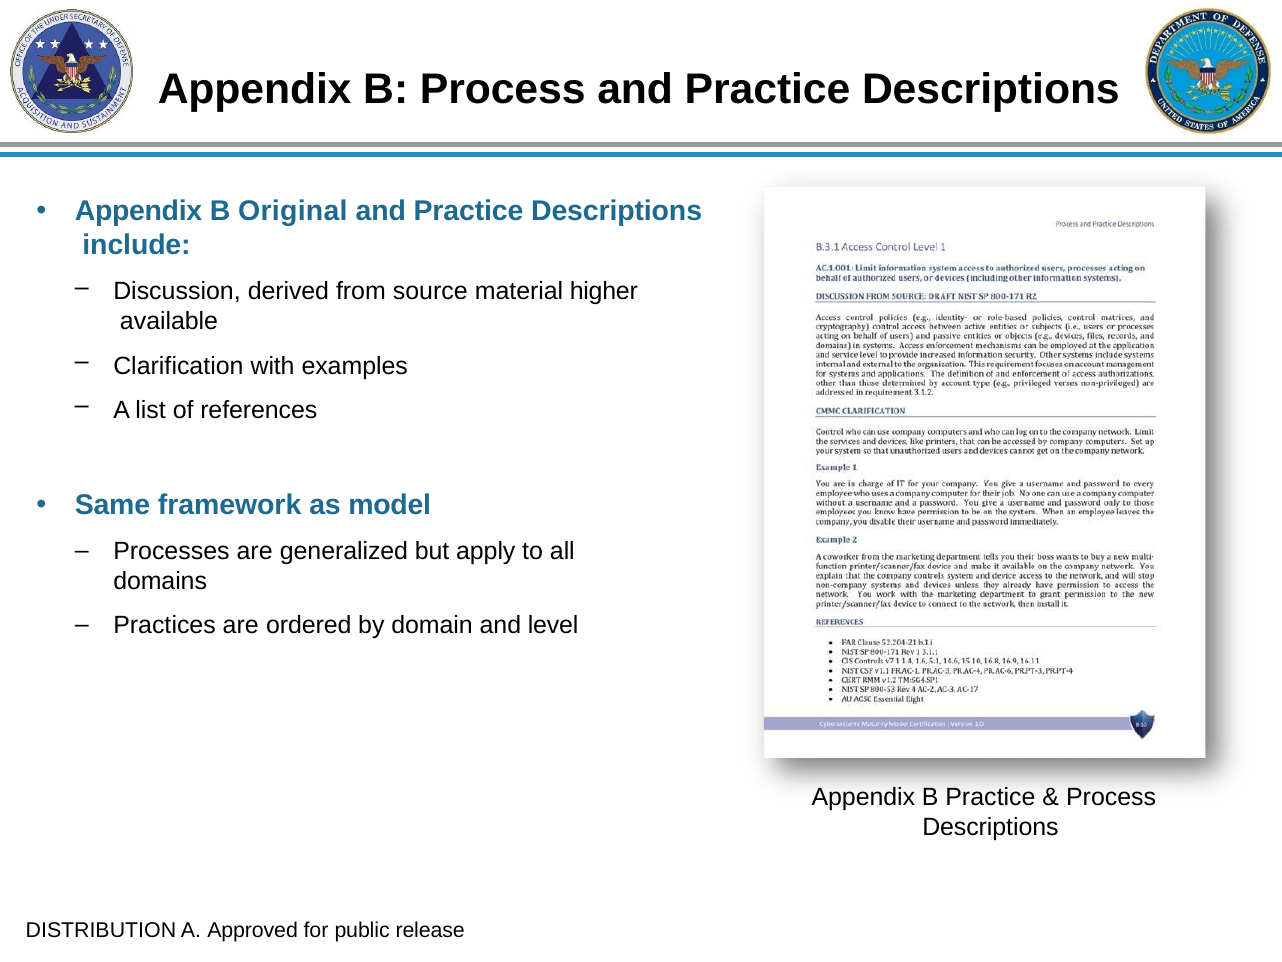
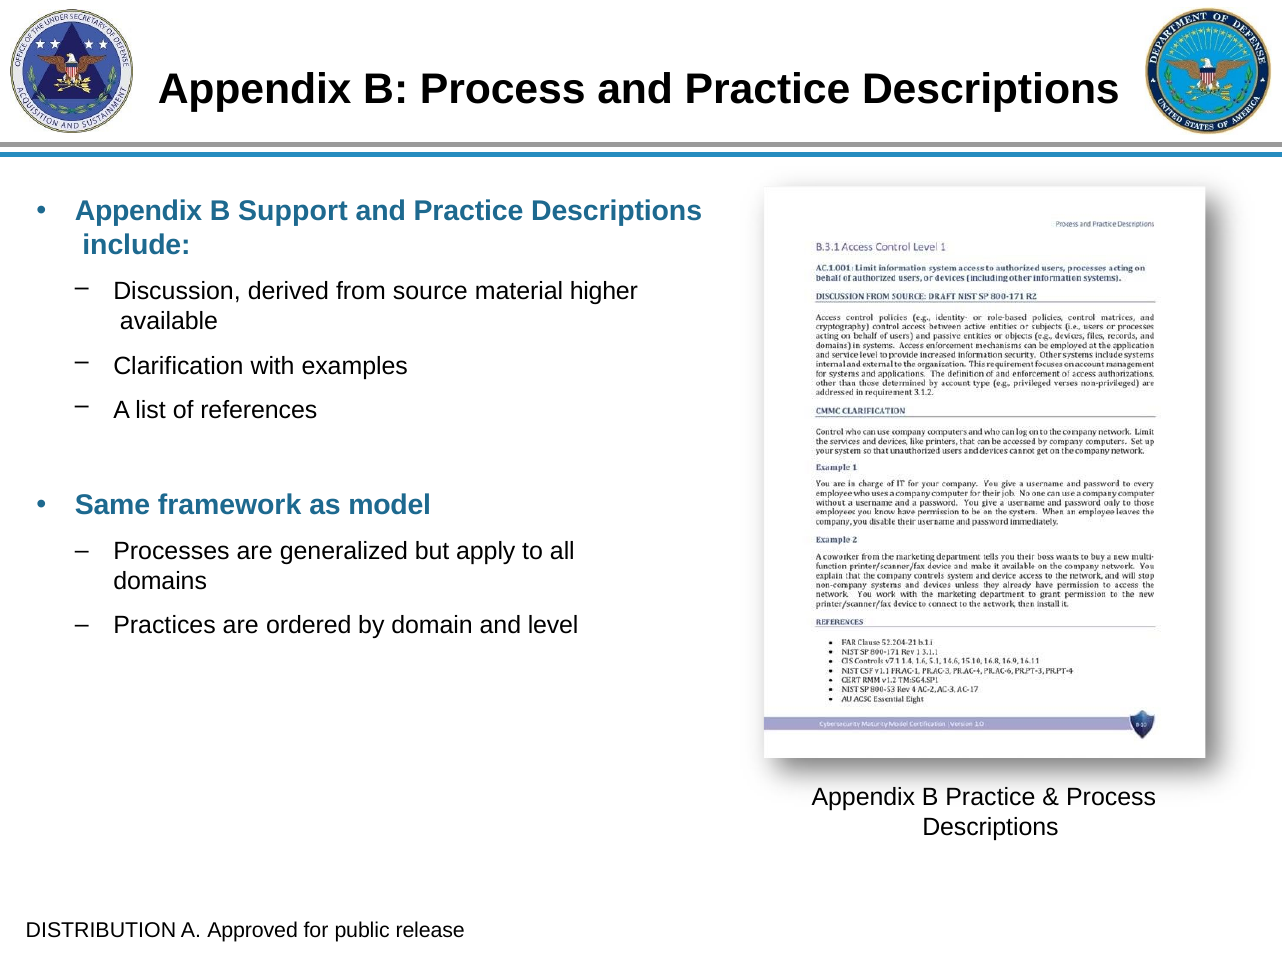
Original: Original -> Support (293, 211)
